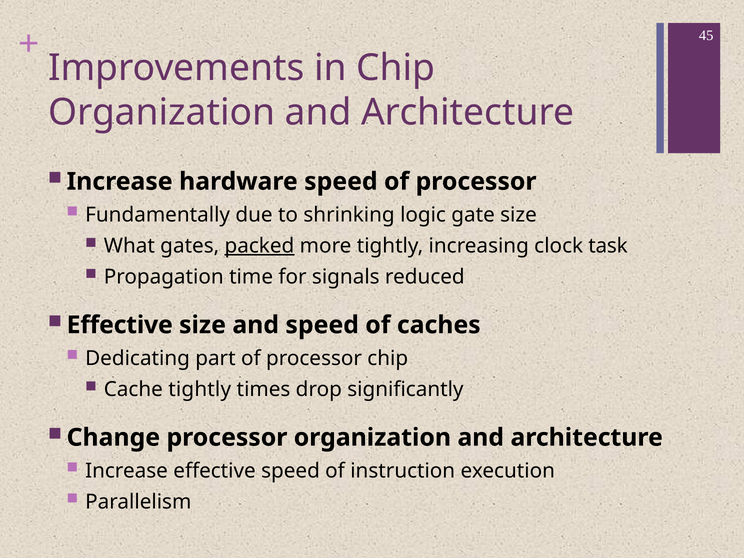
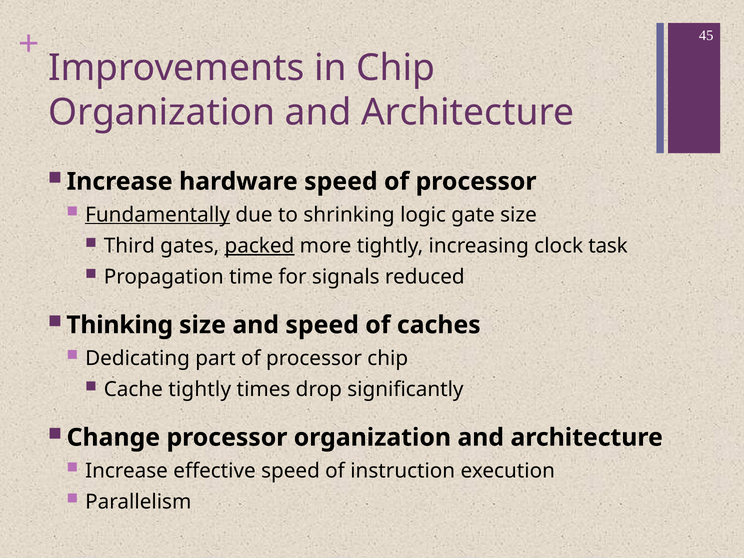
Fundamentally underline: none -> present (158, 215)
What: What -> Third (129, 246)
Effective: Effective -> Thinking (120, 325)
